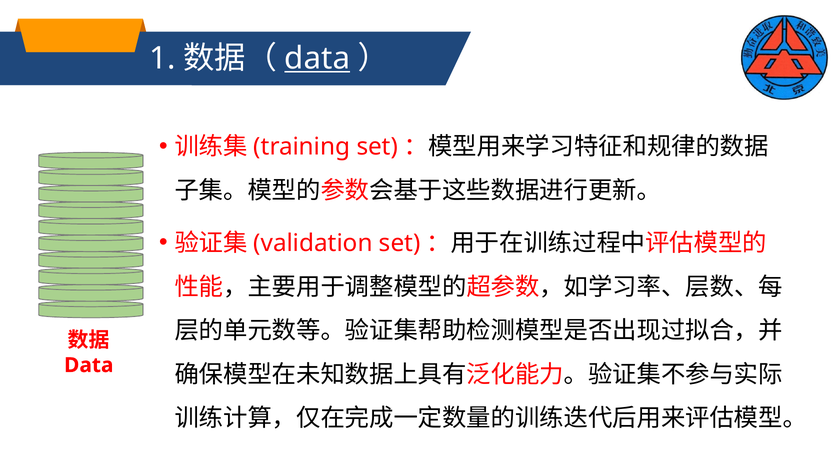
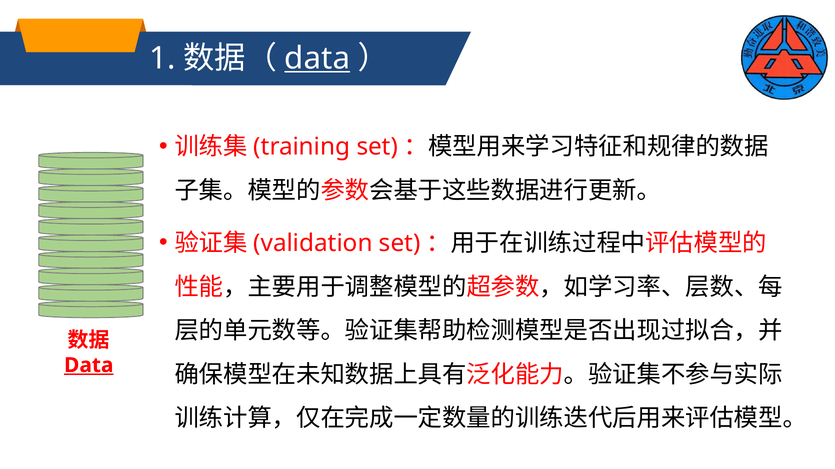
Data underline: none -> present (89, 366)
